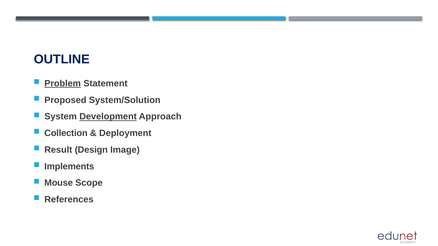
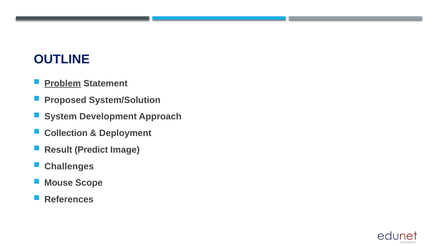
Development underline: present -> none (108, 117)
Design: Design -> Predict (91, 150)
Implements: Implements -> Challenges (69, 167)
